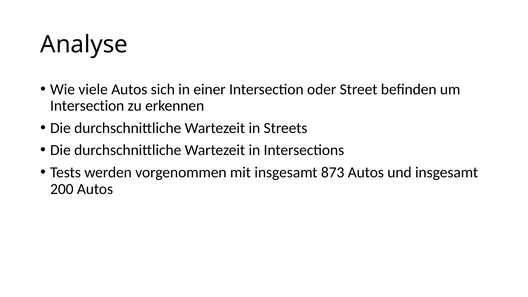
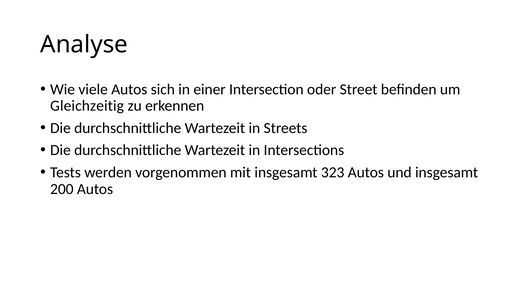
Intersection: Intersection -> Gleichzeitig (87, 106)
873: 873 -> 323 (333, 172)
